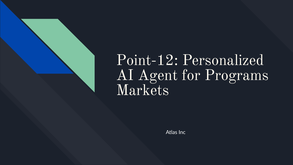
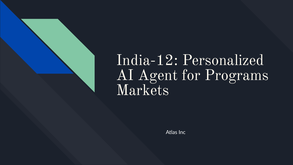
Point-12: Point-12 -> India-12 (147, 60)
